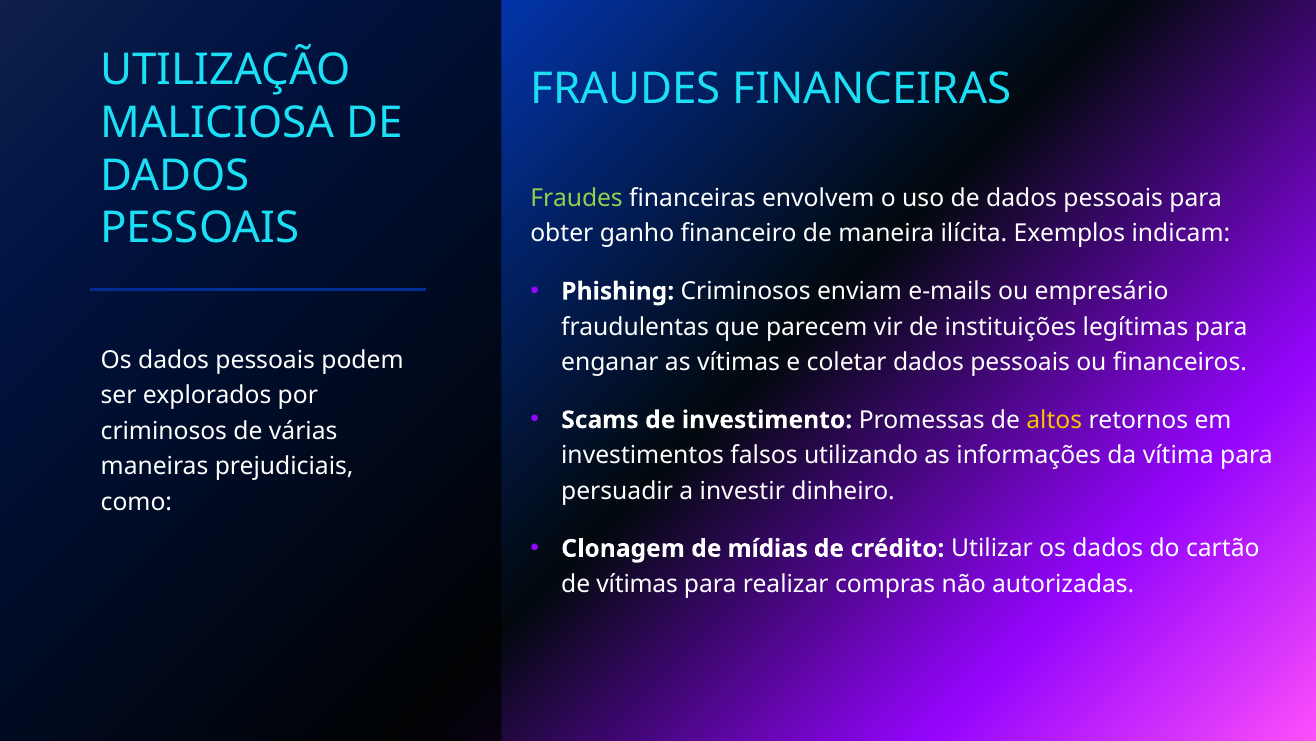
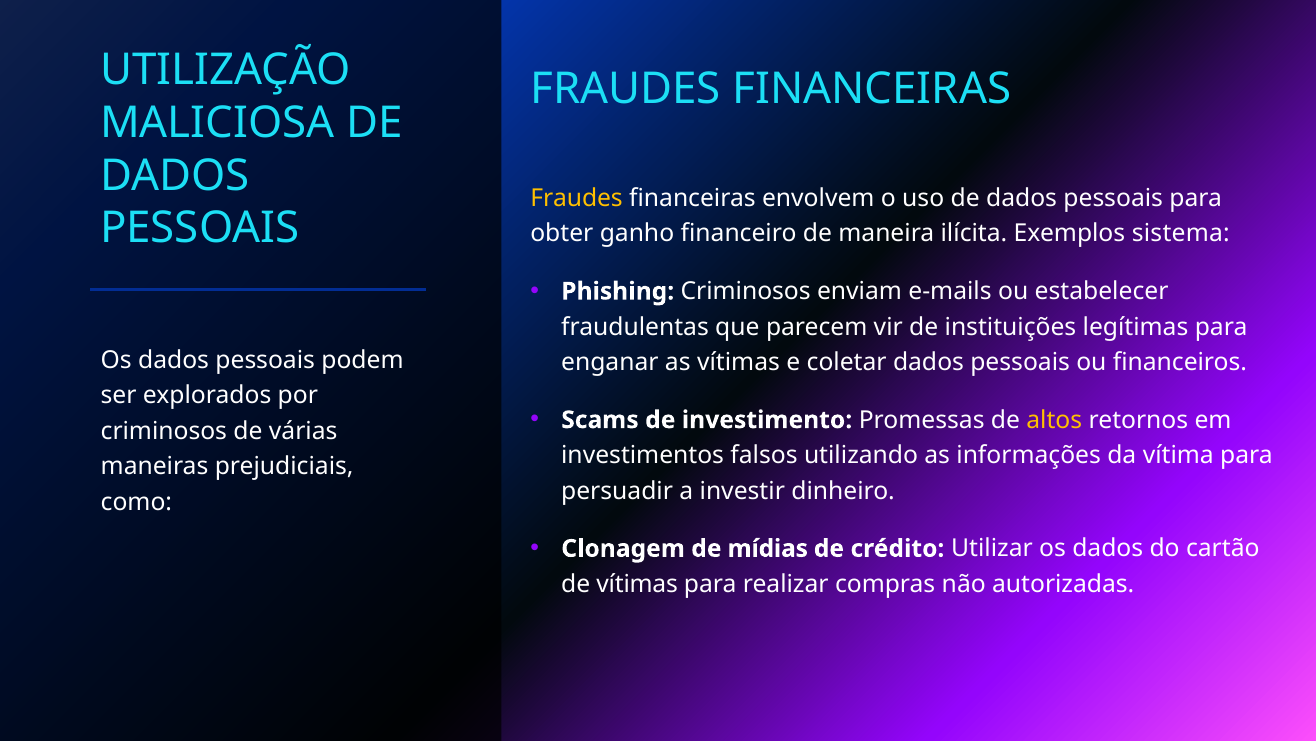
Fraudes colour: light green -> yellow (577, 198)
indicam: indicam -> sistema (1181, 234)
empresário: empresário -> estabelecer (1102, 291)
